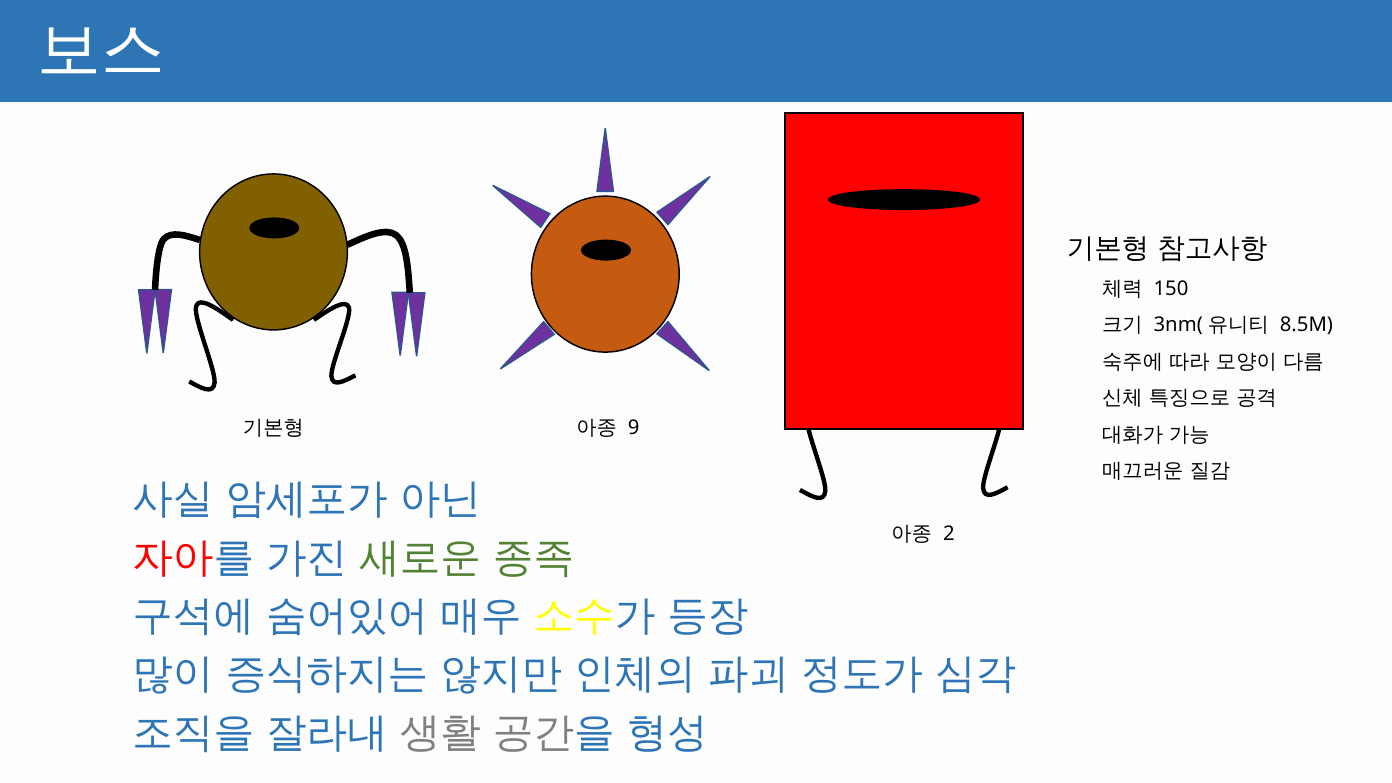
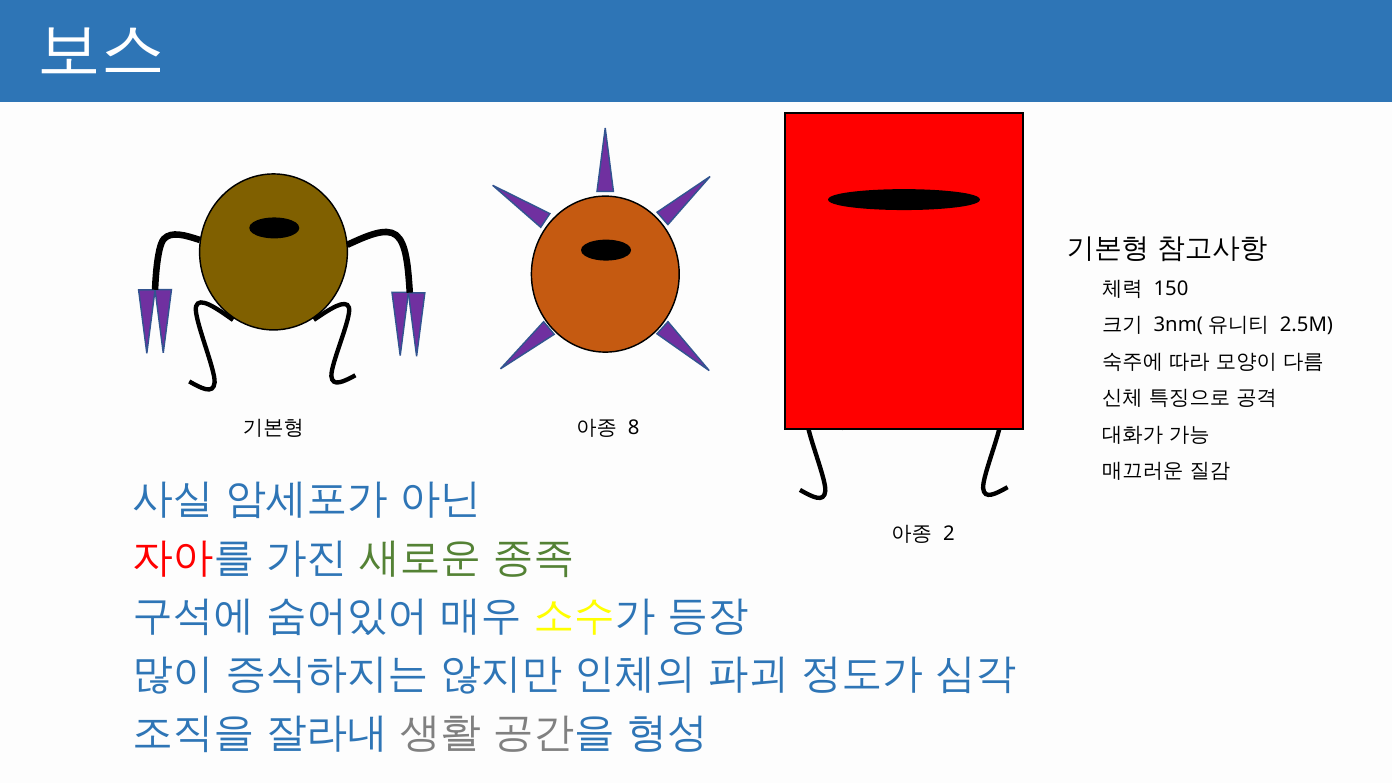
8.5M: 8.5M -> 2.5M (1306, 325)
9: 9 -> 8 (634, 428)
